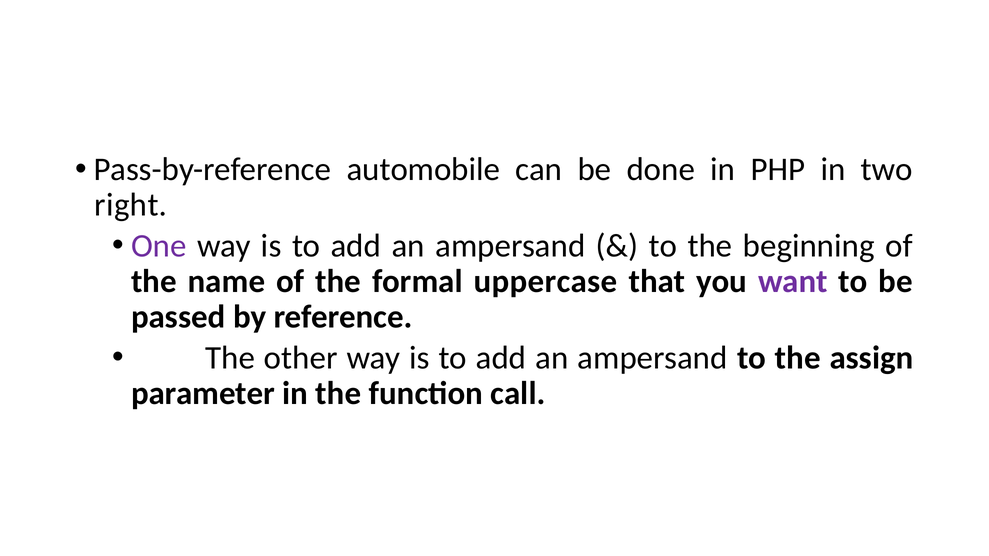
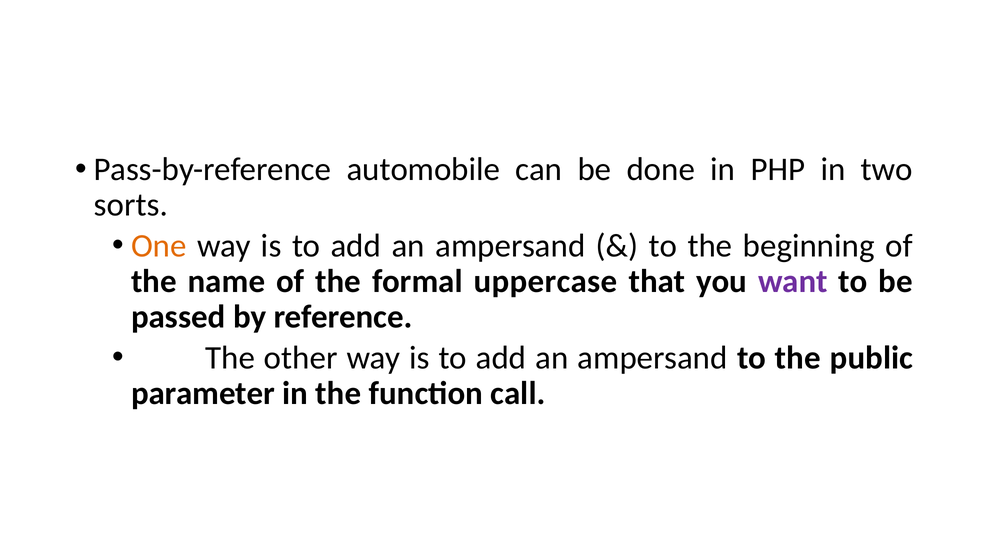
right: right -> sorts (131, 205)
One colour: purple -> orange (159, 246)
assign: assign -> public (871, 358)
